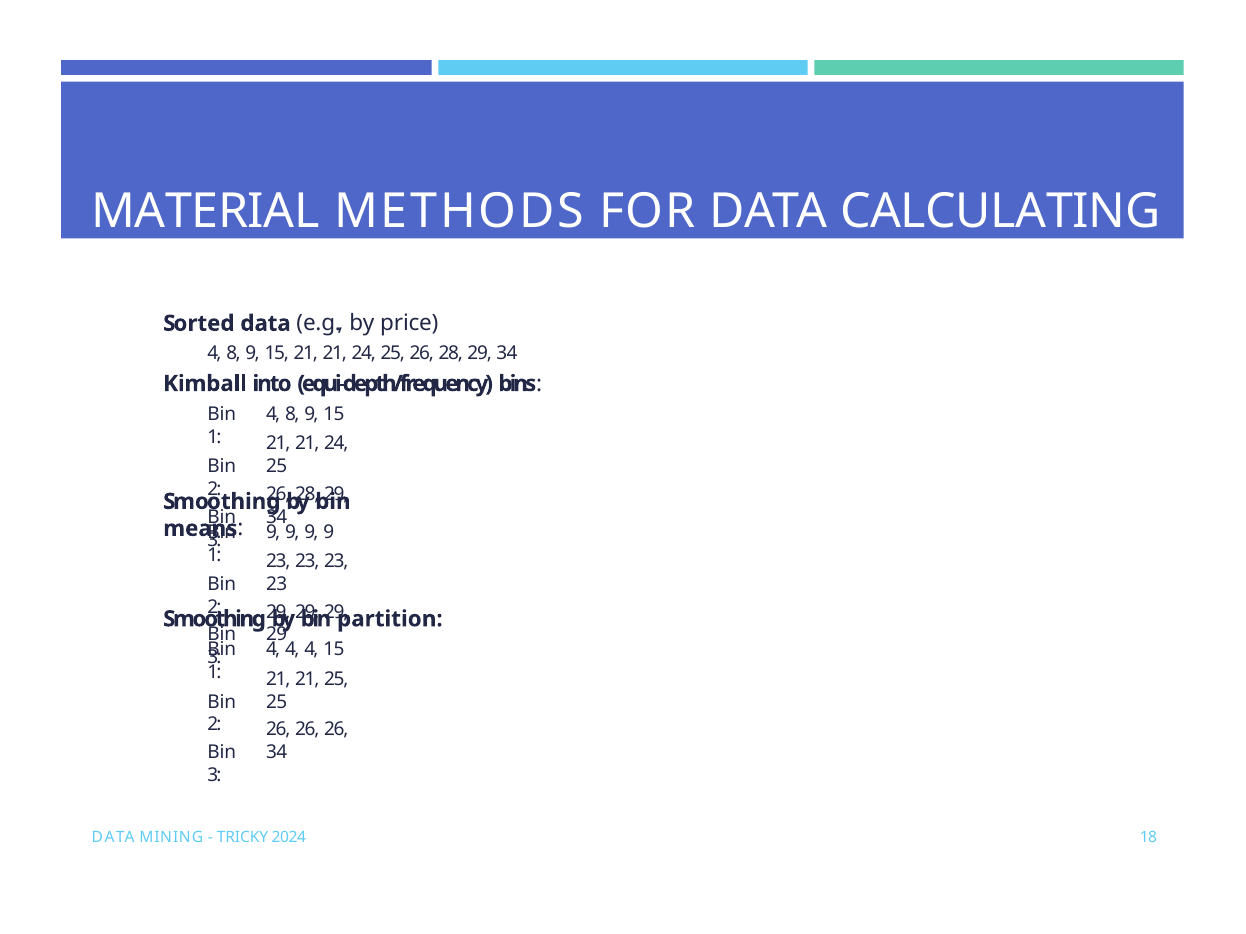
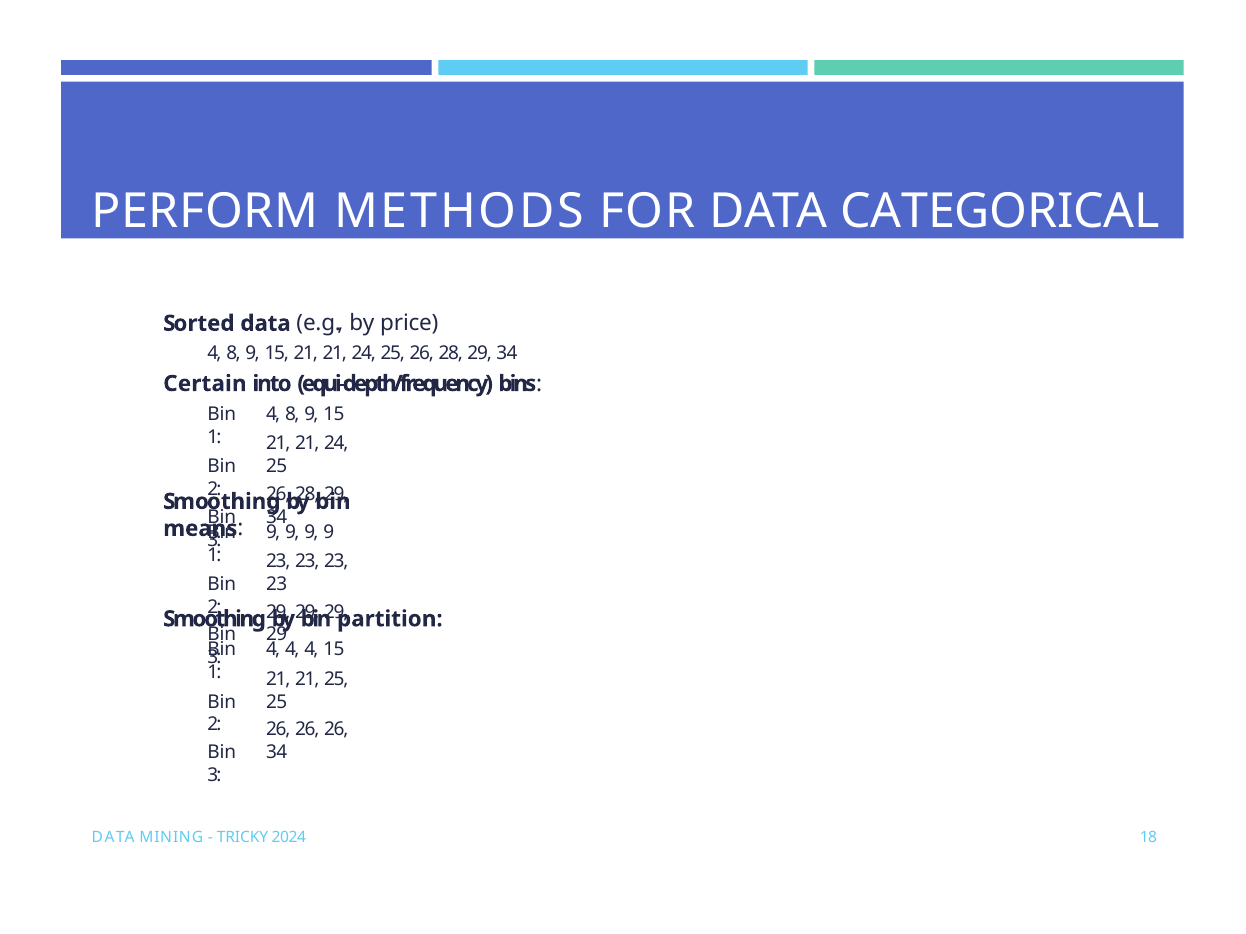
MATERIAL: MATERIAL -> PERFORM (205, 211)
CALCULATING: CALCULATING -> CATEGORICAL (1000, 211)
Kimball: Kimball -> Certain (205, 384)
